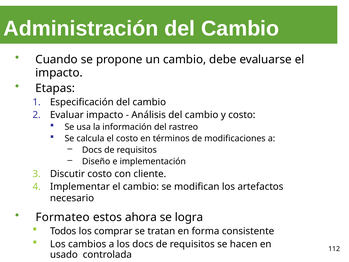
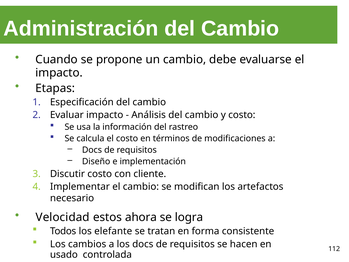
Formateo: Formateo -> Velocidad (63, 217)
comprar: comprar -> elefante (113, 231)
